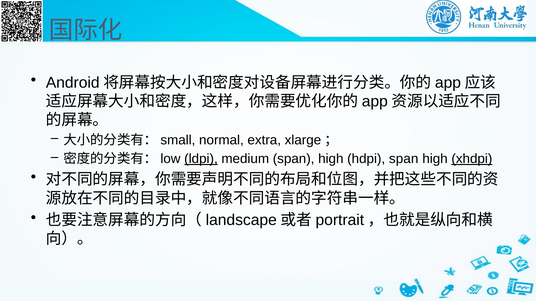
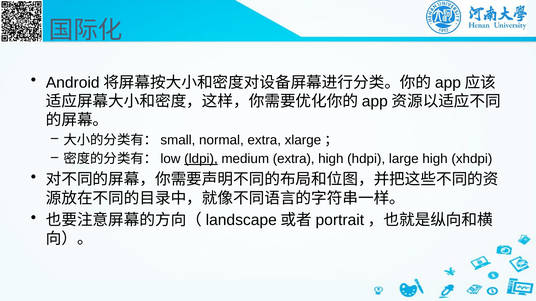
medium span: span -> extra (294, 159)
hdpi span: span -> large (404, 159)
xhdpi underline: present -> none (472, 159)
